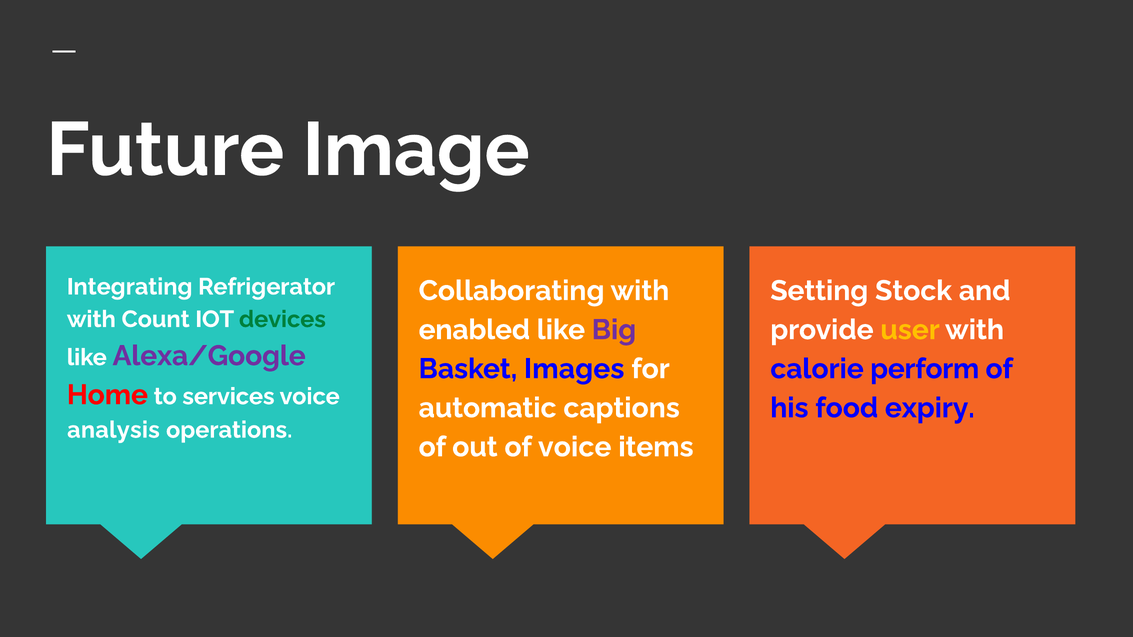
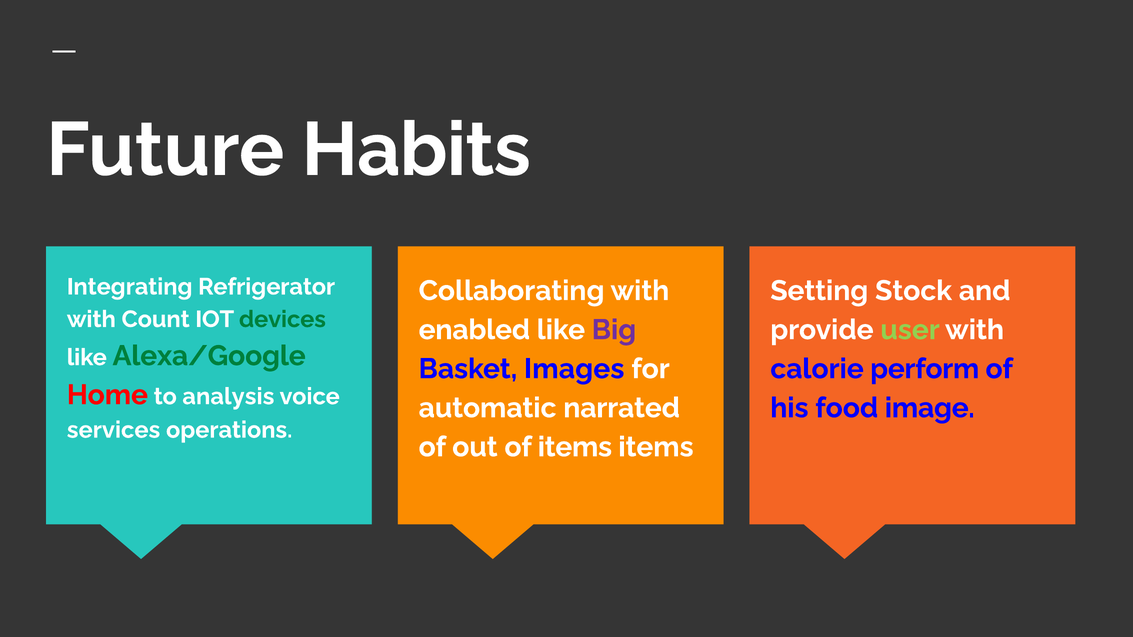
Image: Image -> Habits (416, 150)
user colour: yellow -> light green (910, 330)
Alexa/Google colour: purple -> green (209, 356)
services: services -> analysis (228, 397)
captions: captions -> narrated (622, 408)
expiry: expiry -> image (930, 408)
analysis: analysis -> services (114, 430)
of voice: voice -> items (575, 447)
